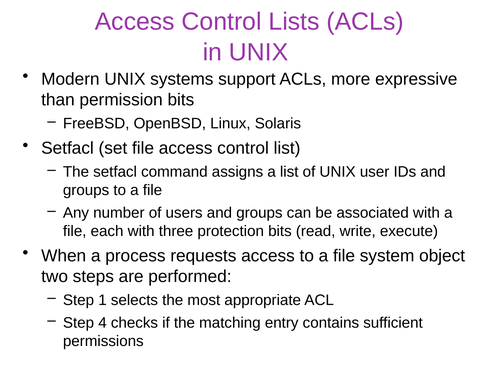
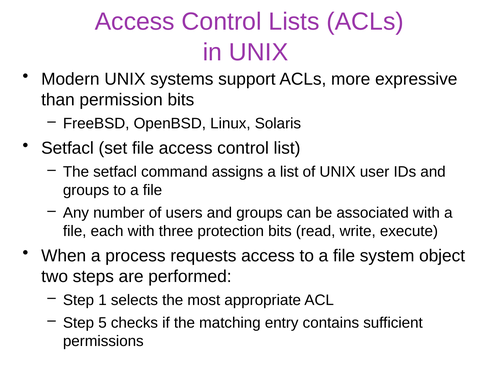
4: 4 -> 5 (103, 323)
